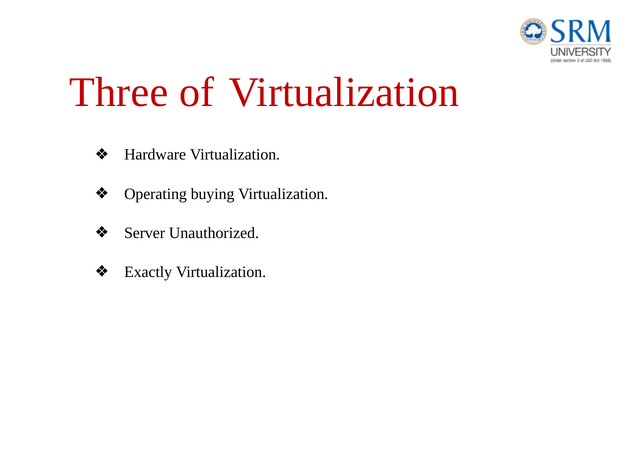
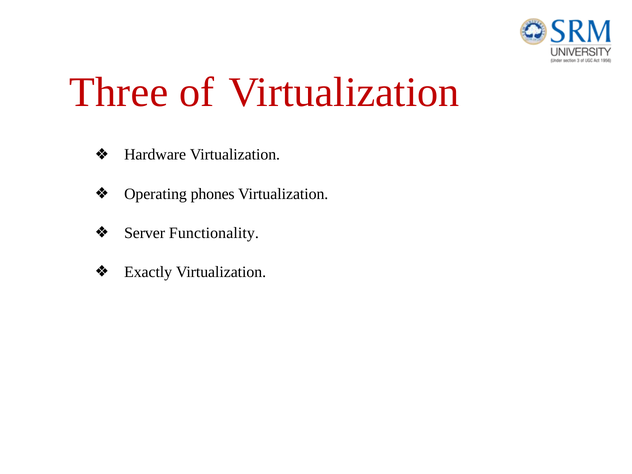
buying: buying -> phones (213, 194)
Unauthorized: Unauthorized -> Functionality (214, 233)
